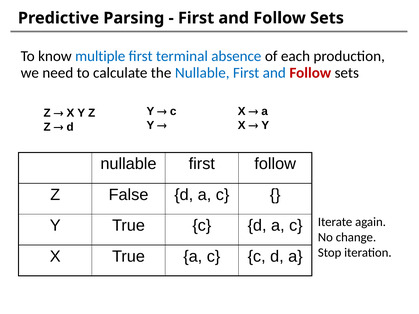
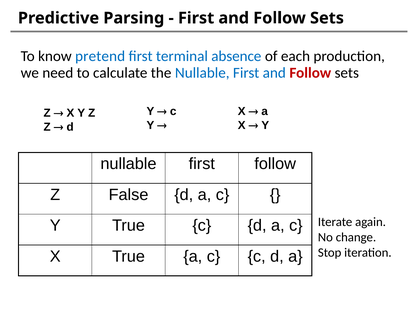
multiple: multiple -> pretend (100, 56)
